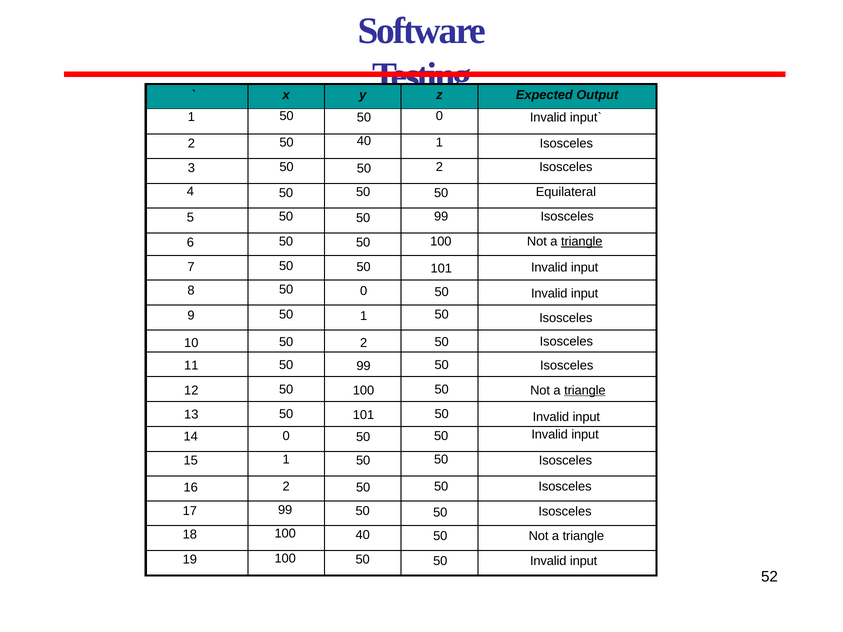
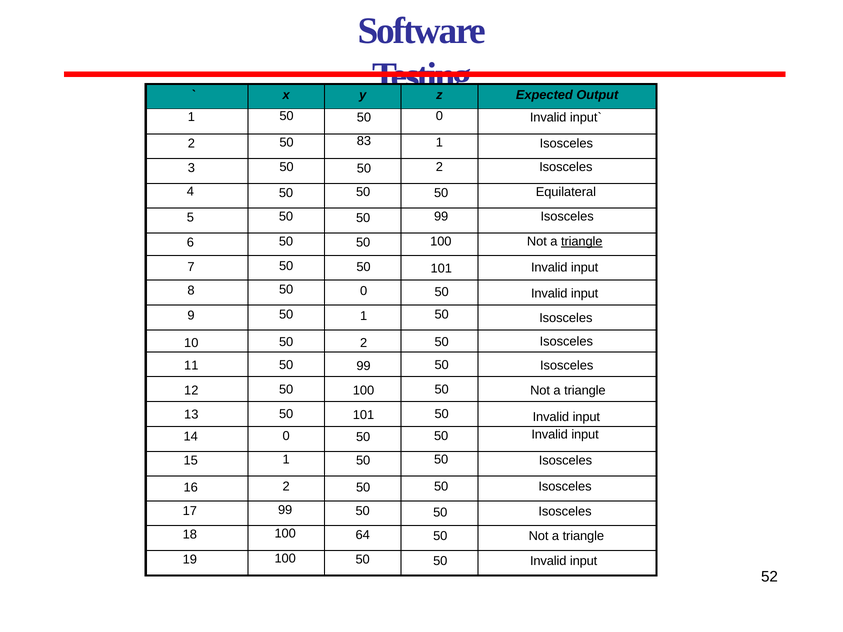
50 40: 40 -> 83 (364, 141)
triangle underline: present -> none (585, 390)
100 40: 40 -> 64 (363, 535)
